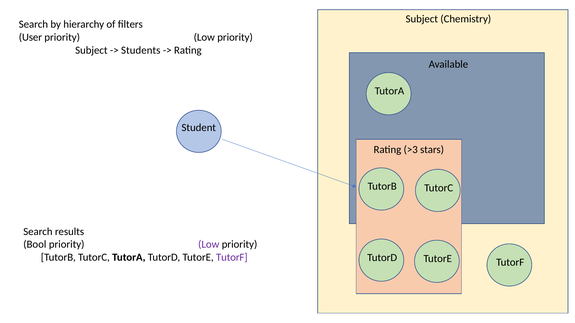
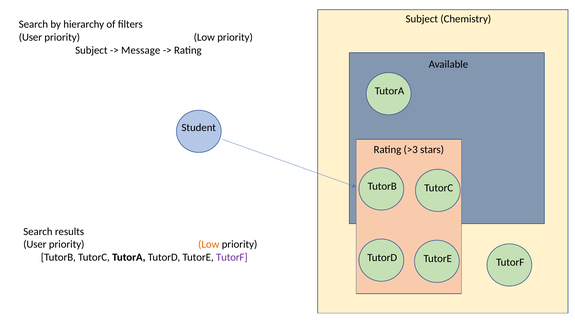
Students: Students -> Message (141, 50)
Bool: Bool -> User (35, 245)
Low colour: purple -> orange (209, 245)
